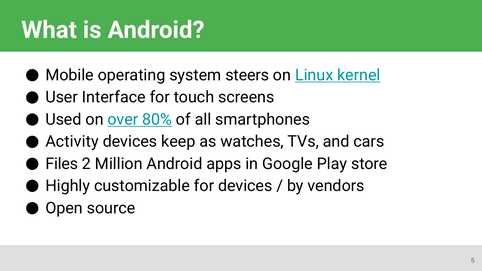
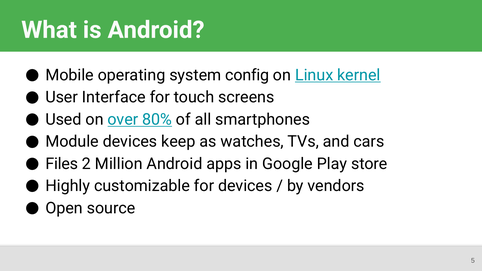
steers: steers -> config (247, 75)
Activity: Activity -> Module (72, 142)
